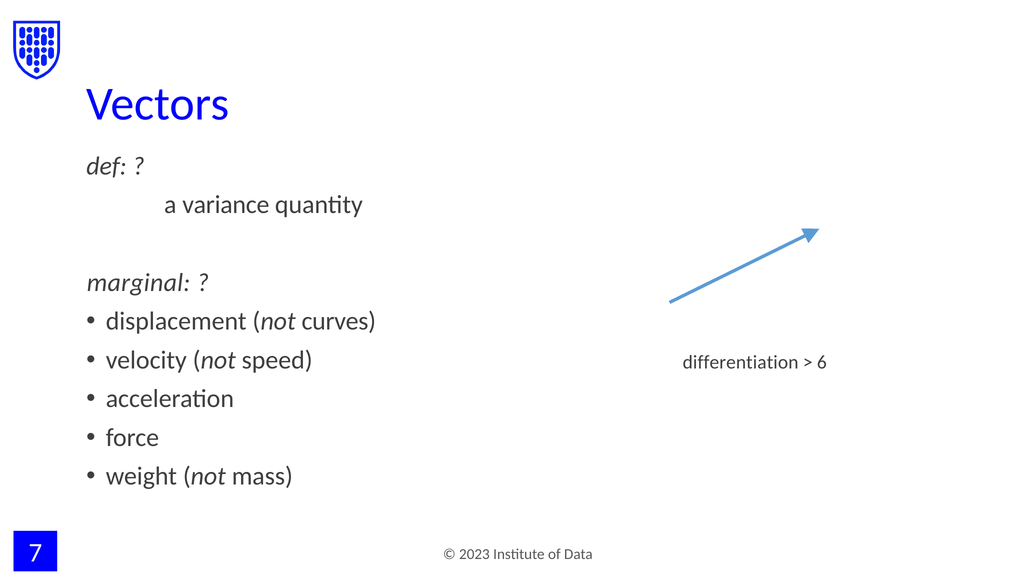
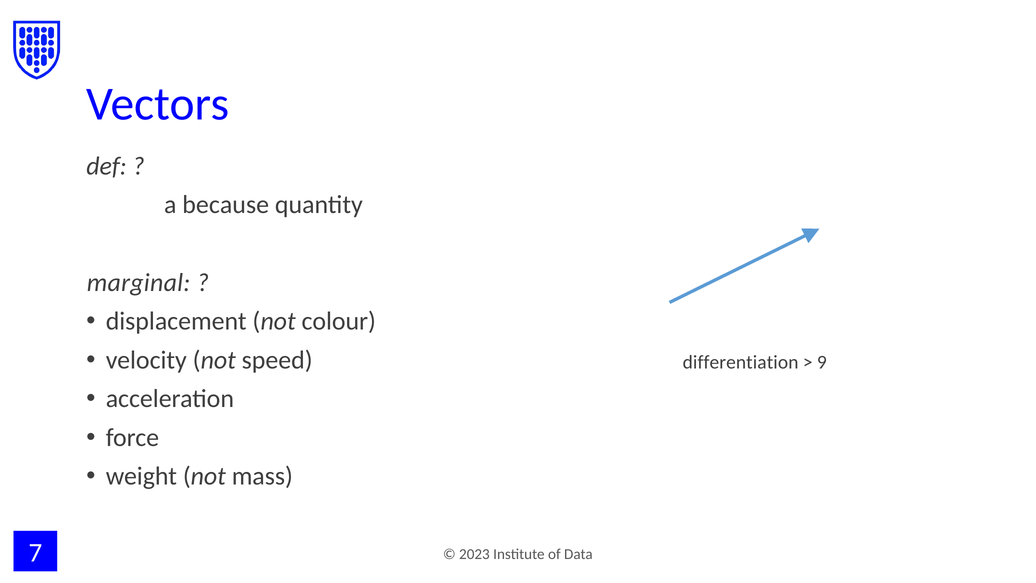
variance: variance -> because (226, 205)
curves: curves -> colour (339, 321)
6: 6 -> 9 (822, 362)
